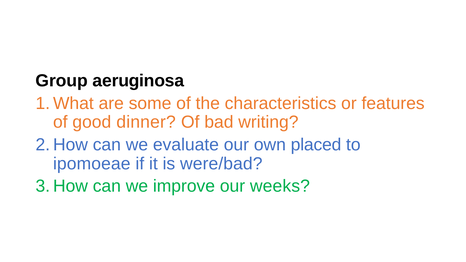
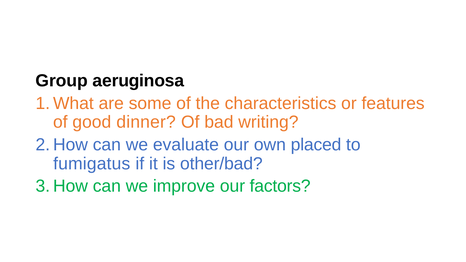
ipomoeae: ipomoeae -> fumigatus (92, 164)
were/bad: were/bad -> other/bad (221, 164)
weeks: weeks -> factors (280, 186)
